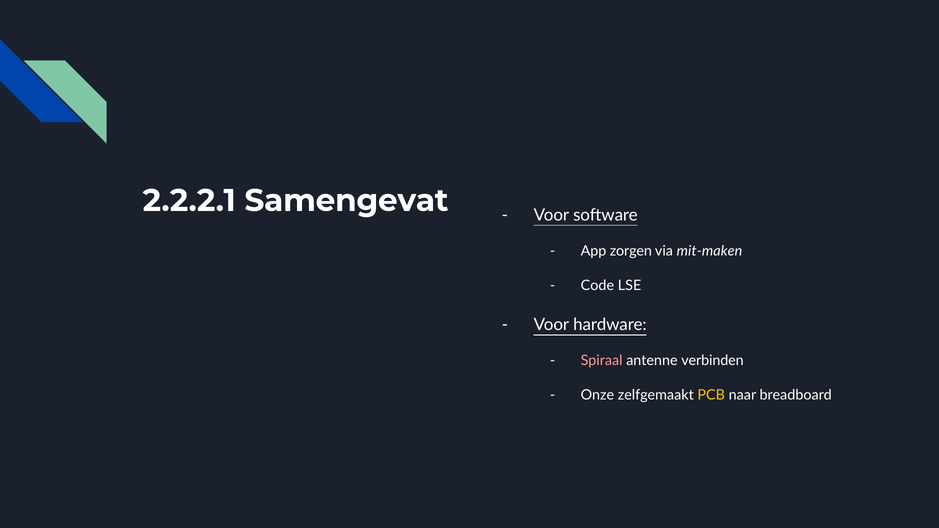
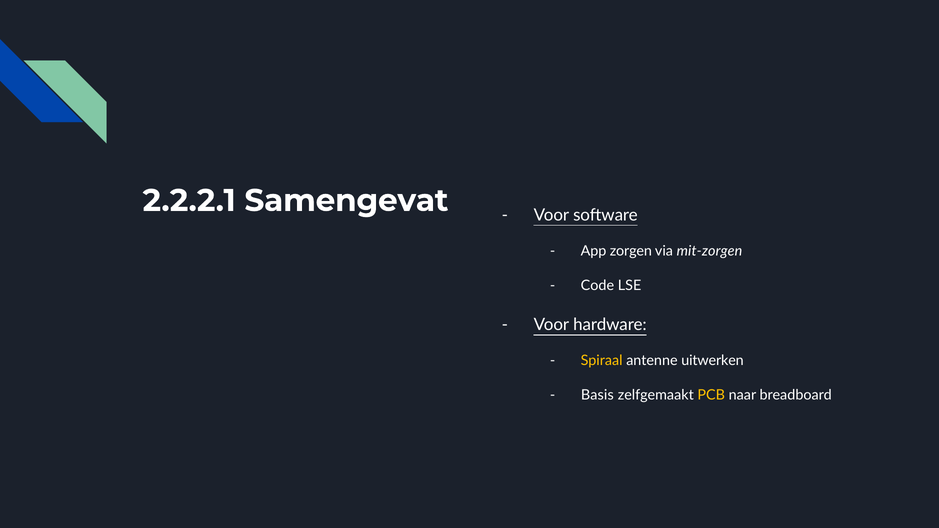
mit-maken: mit-maken -> mit-zorgen (710, 251)
Spiraal colour: pink -> yellow (602, 361)
verbinden: verbinden -> uitwerken (713, 361)
Onze: Onze -> Basis (597, 395)
